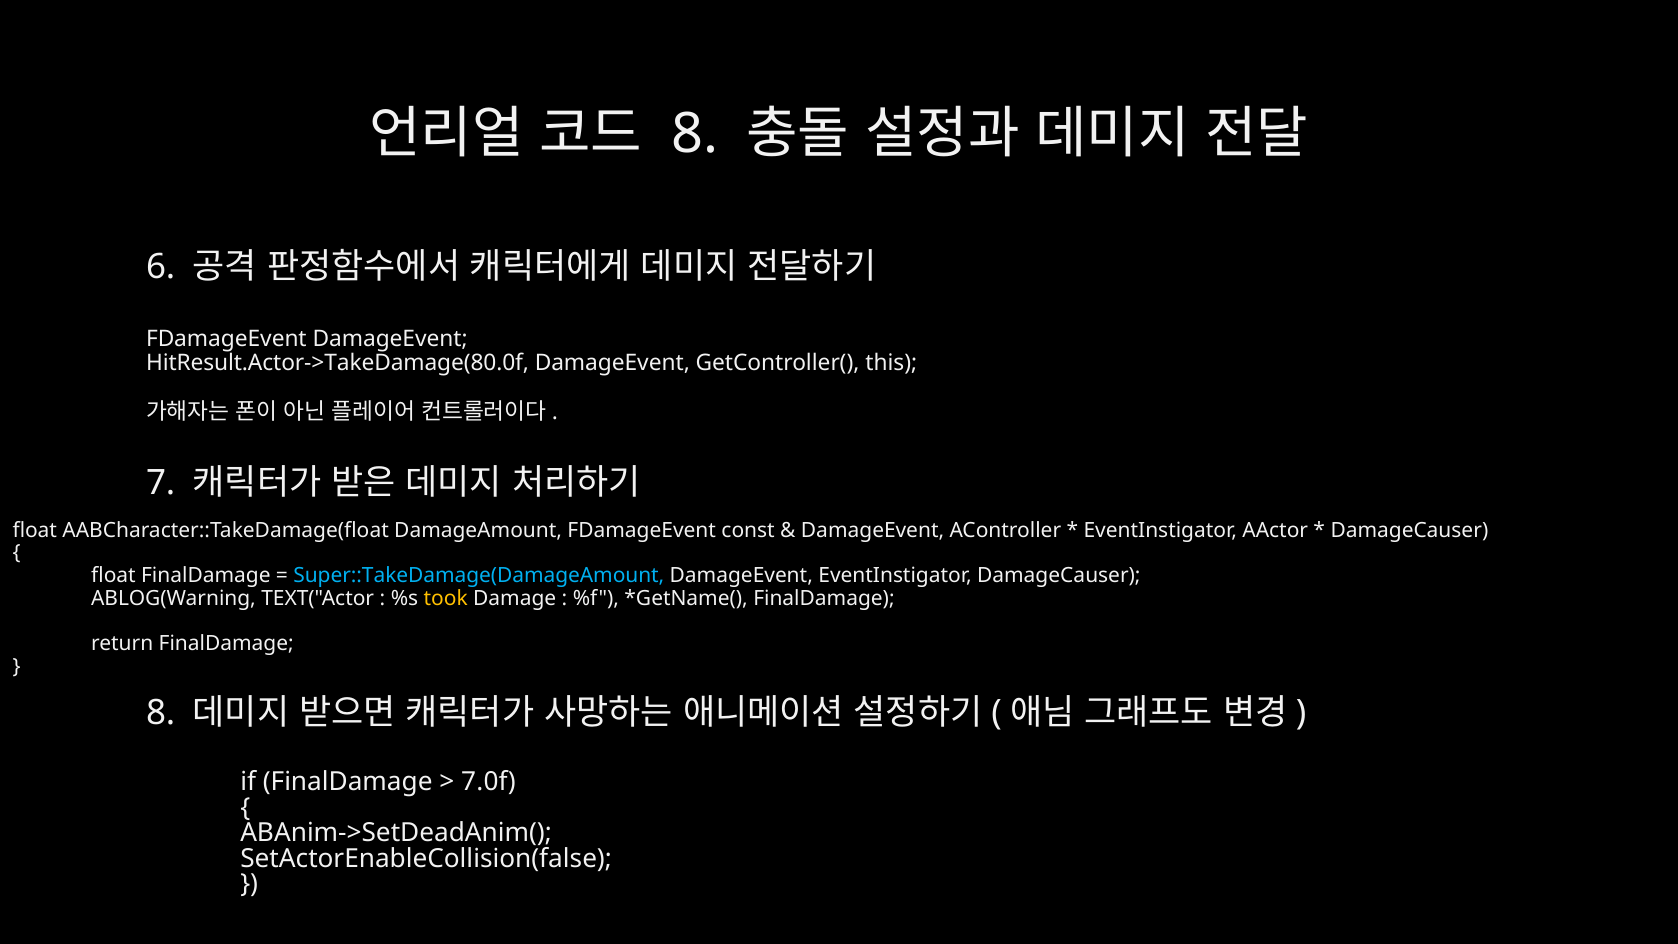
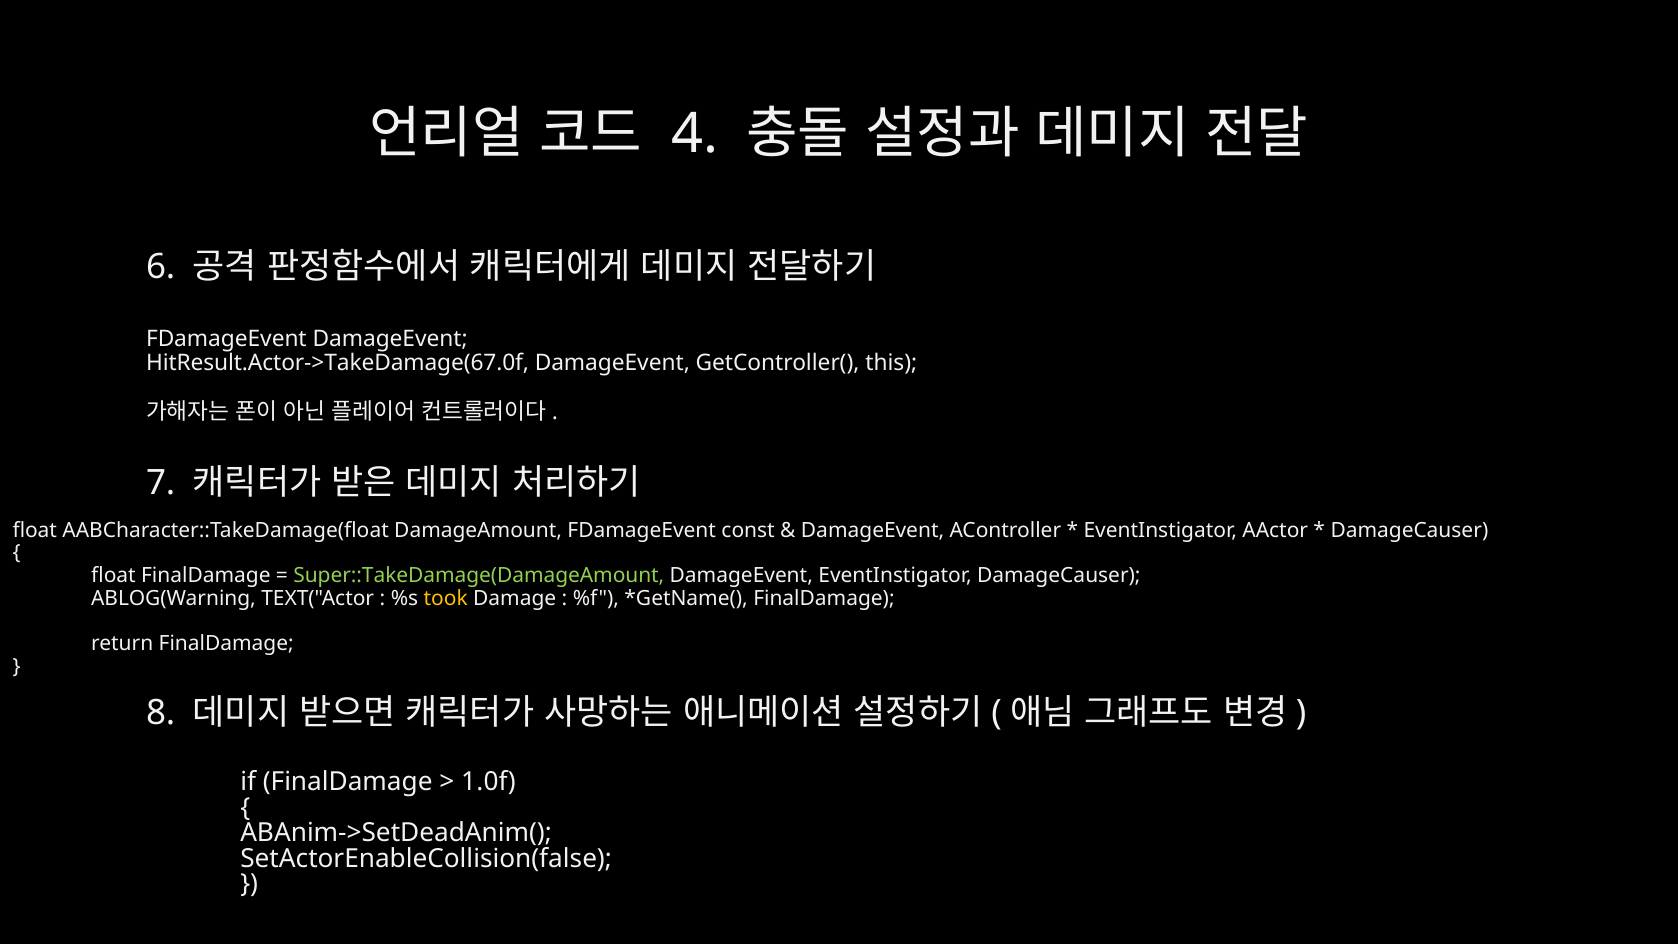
8: 8 -> 4 (695, 134)
HitResult.Actor->TakeDamage(80.0f: HitResult.Actor->TakeDamage(80.0f -> HitResult.Actor->TakeDamage(67.0f (338, 363)
Super::TakeDamage(DamageAmount colour: light blue -> light green (479, 576)
7.0f: 7.0f -> 1.0f (488, 782)
